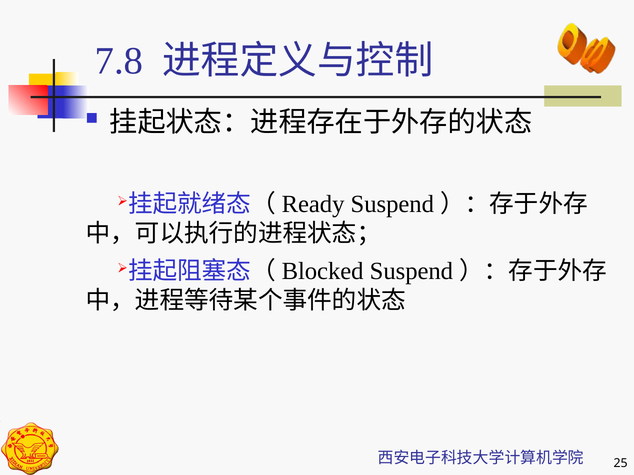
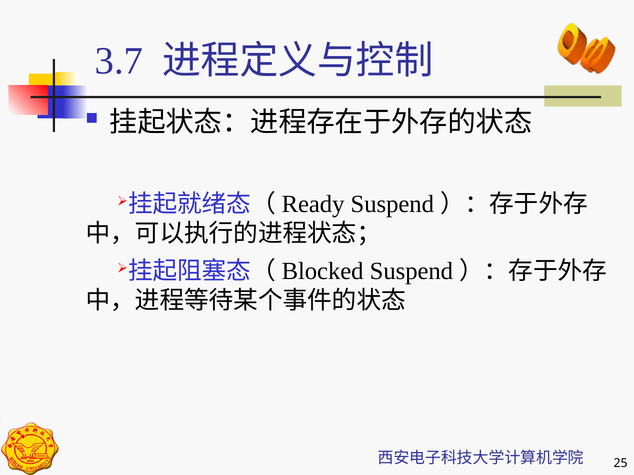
7.8: 7.8 -> 3.7 (119, 61)
